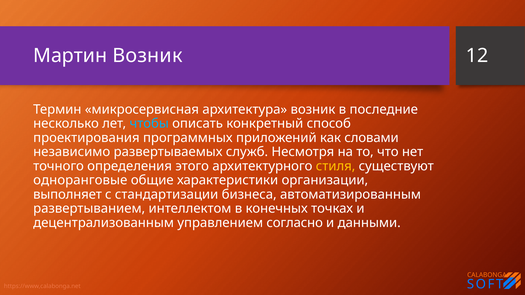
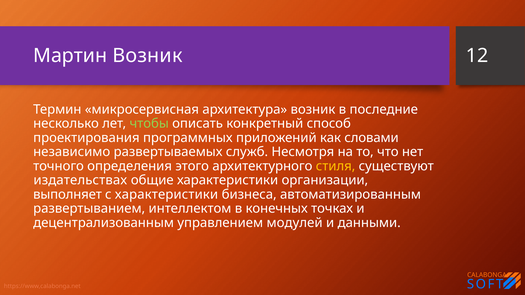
чтобы colour: light blue -> light green (149, 124)
одноранговые: одноранговые -> издательствах (80, 180)
с стандартизации: стандартизации -> характеристики (167, 195)
согласно: согласно -> модулей (295, 223)
